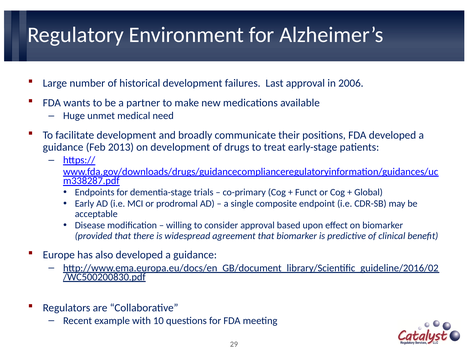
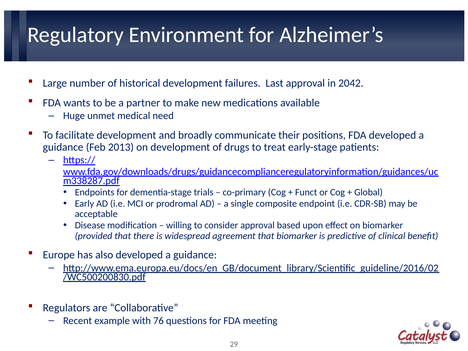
2006: 2006 -> 2042 (351, 83)
10: 10 -> 76 (158, 321)
